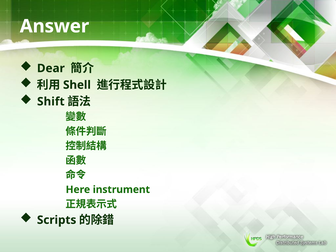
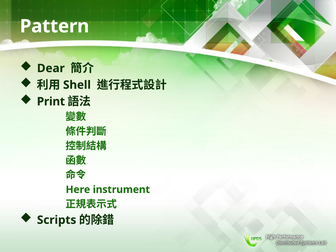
Answer: Answer -> Pattern (55, 26)
Shift: Shift -> Print (51, 102)
